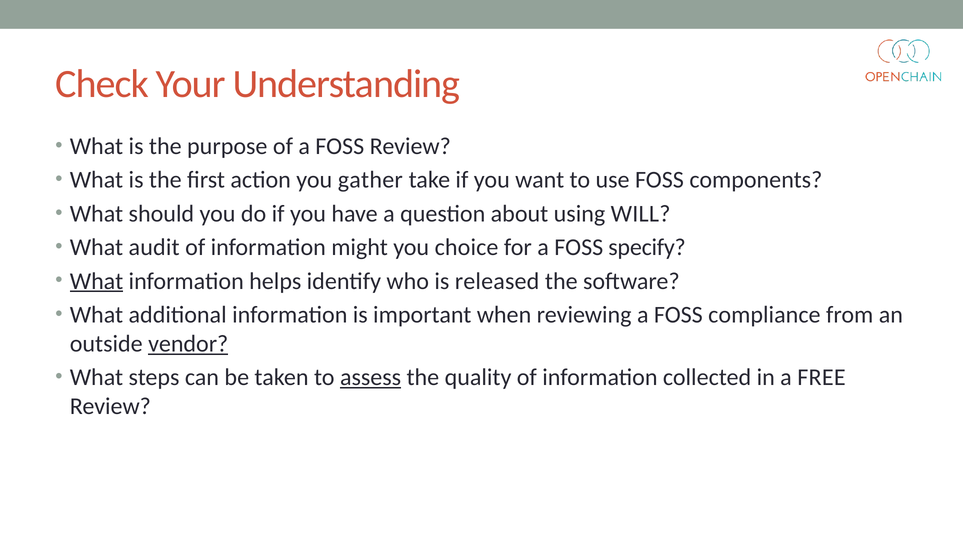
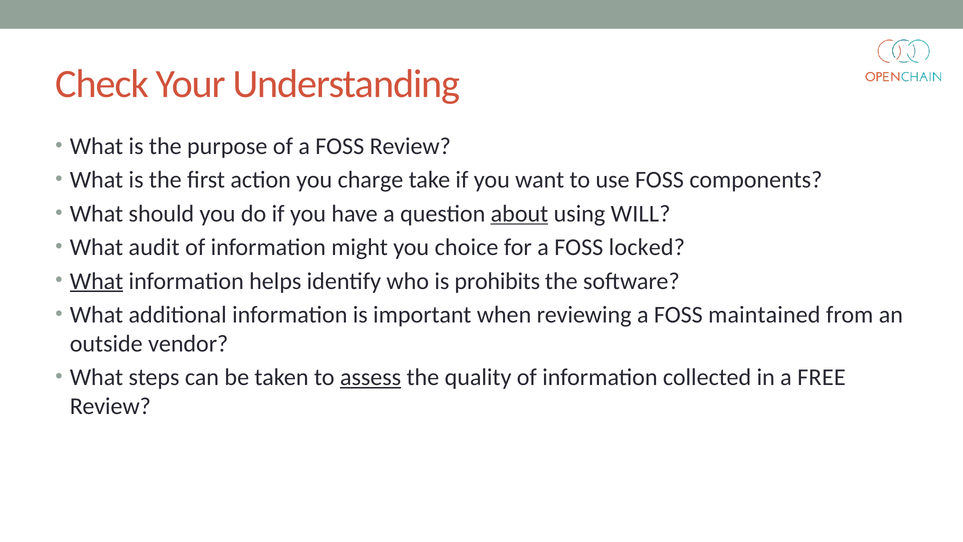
gather: gather -> charge (370, 180)
about underline: none -> present (519, 214)
specify: specify -> locked (647, 247)
released: released -> prohibits (497, 281)
compliance: compliance -> maintained (764, 315)
vendor underline: present -> none (188, 344)
